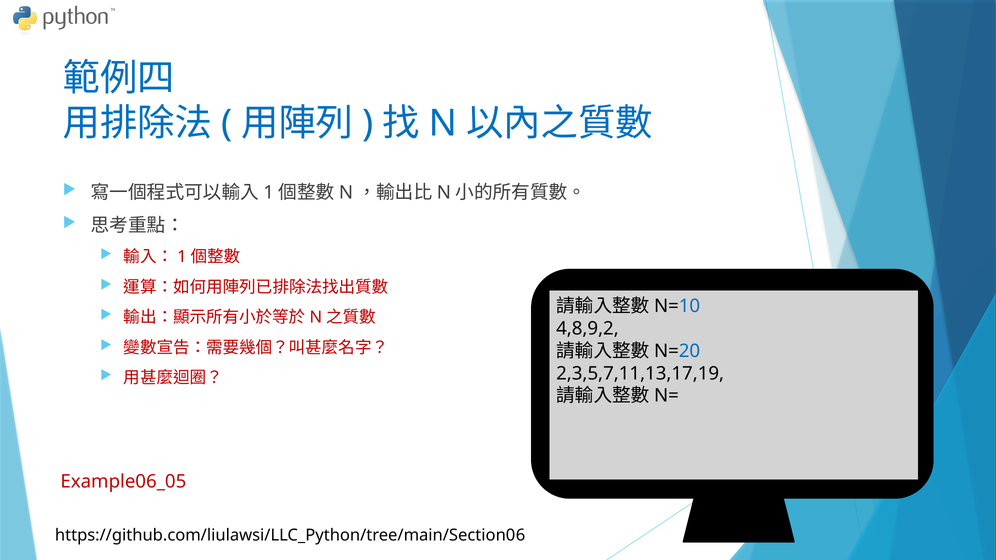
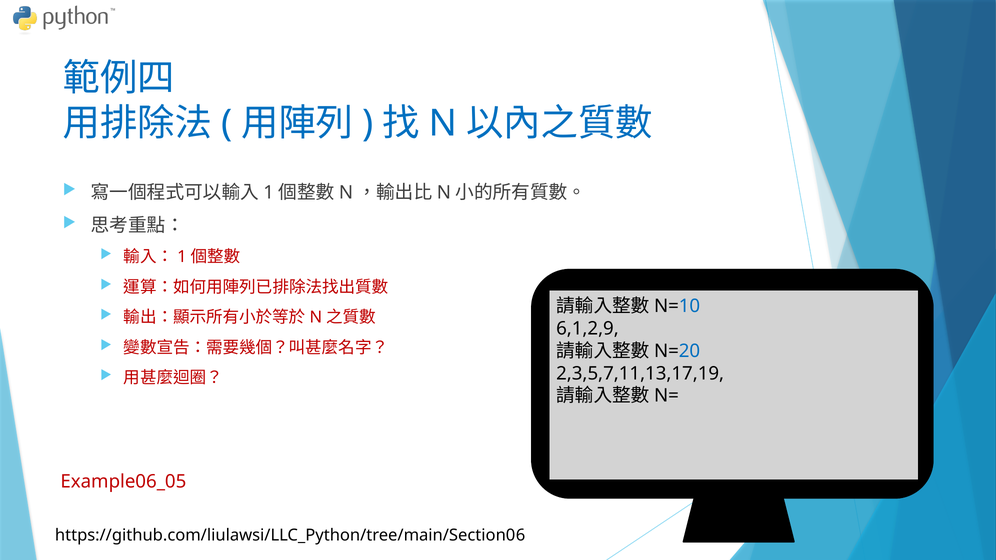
4,8,9,2: 4,8,9,2 -> 6,1,2,9 (587, 329)
